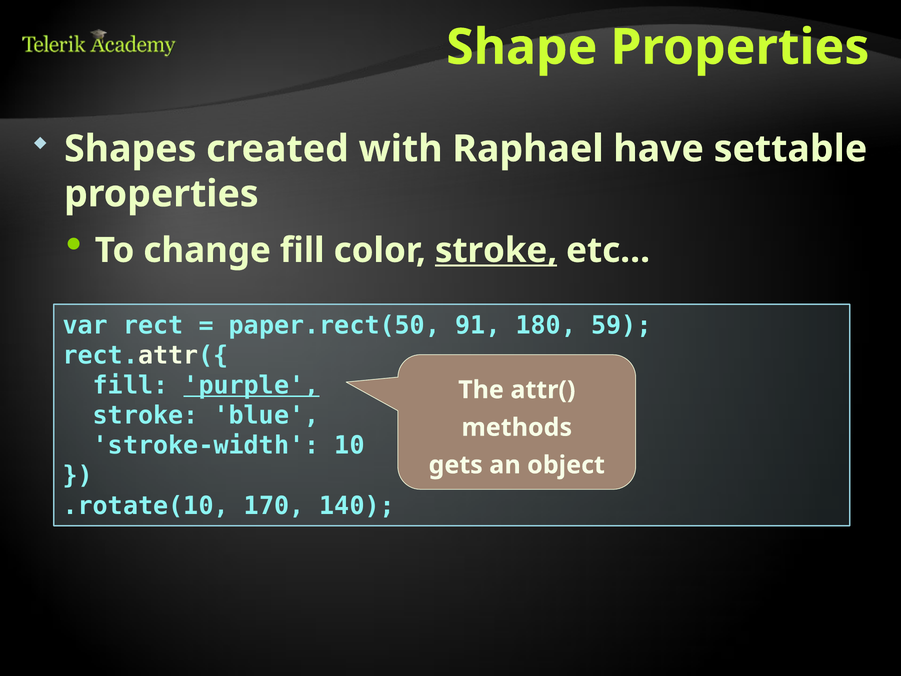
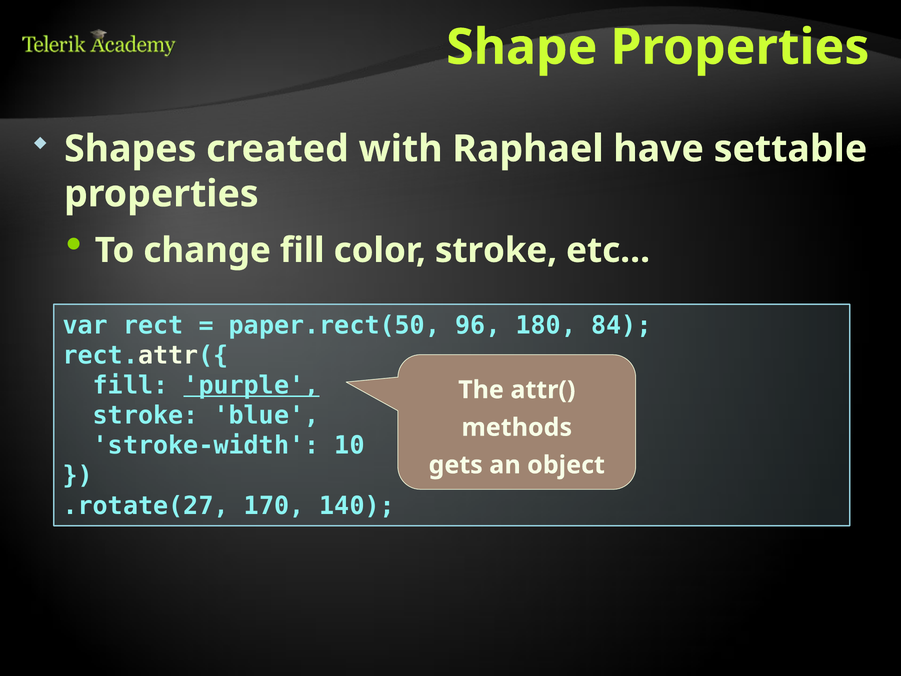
stroke underline: present -> none (496, 250)
91: 91 -> 96 (478, 325)
59: 59 -> 84 (621, 325)
.rotate(10: .rotate(10 -> .rotate(27 (146, 506)
